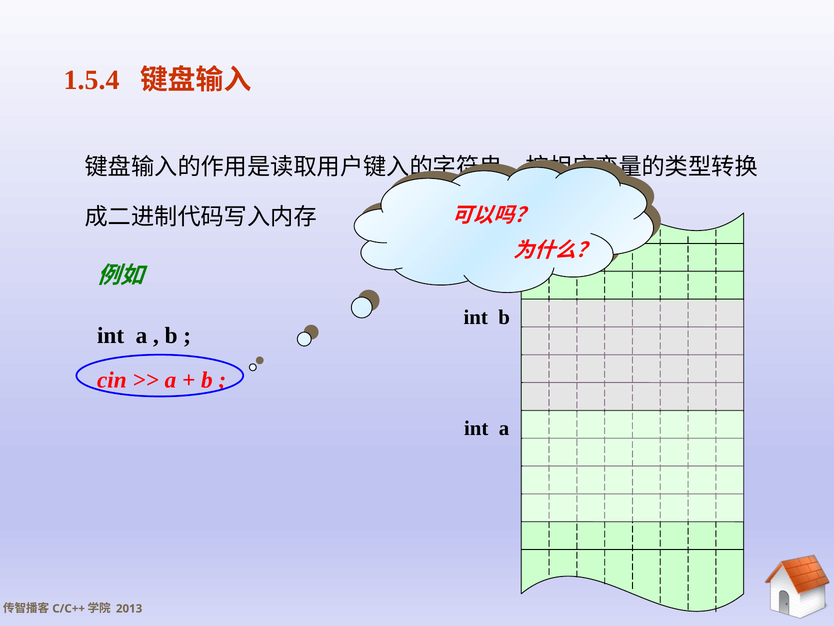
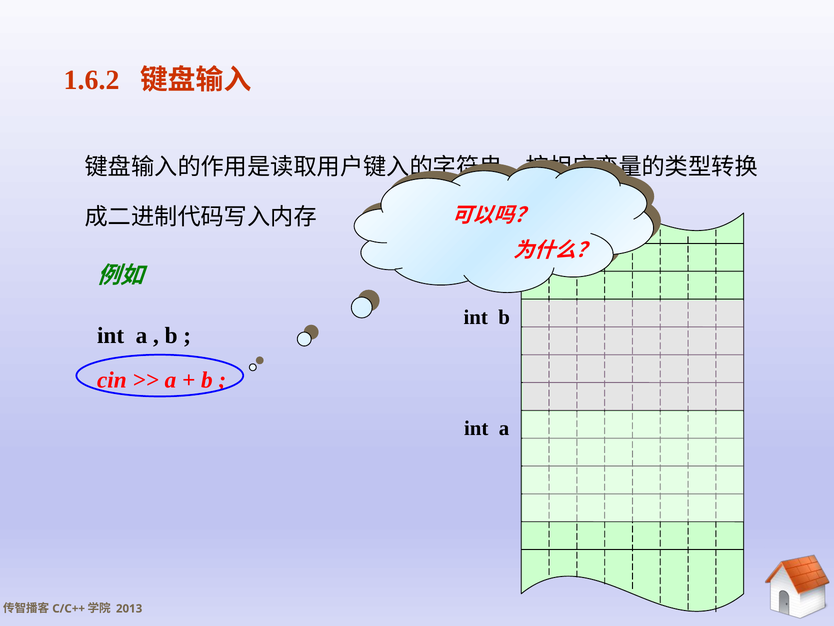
1.5.4: 1.5.4 -> 1.6.2 (92, 80)
